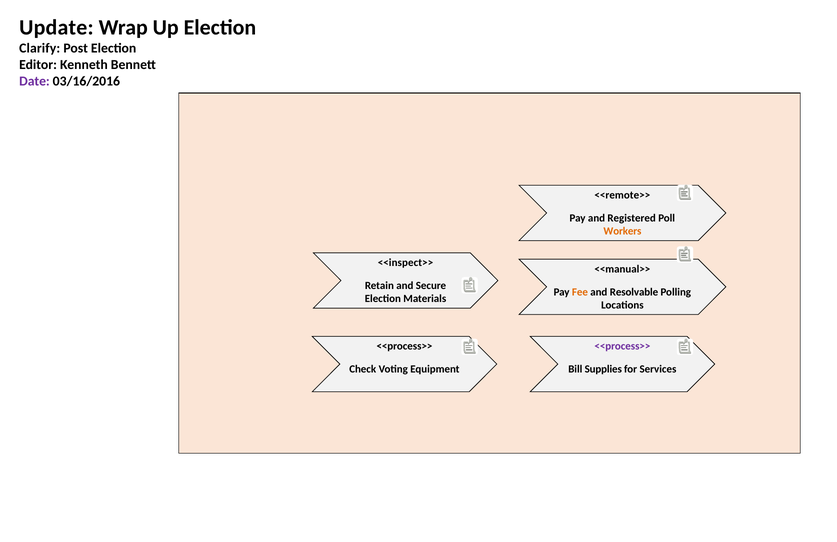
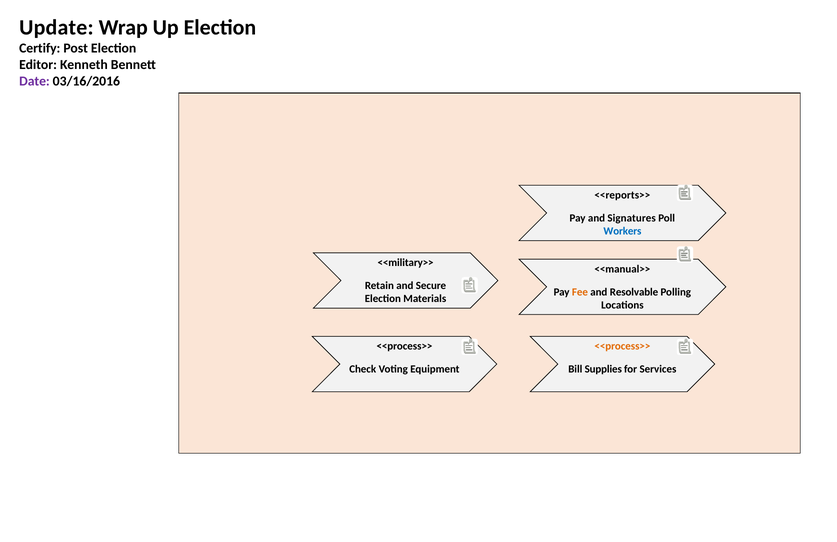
Clarify: Clarify -> Certify (40, 48)
<<remote>>: <<remote>> -> <<reports>> (622, 195)
Registered: Registered -> Signatures (632, 218)
Workers colour: orange -> blue (622, 231)
<<inspect>>: <<inspect>> -> <<military>> (406, 262)
<<process>> colour: purple -> orange (622, 346)
